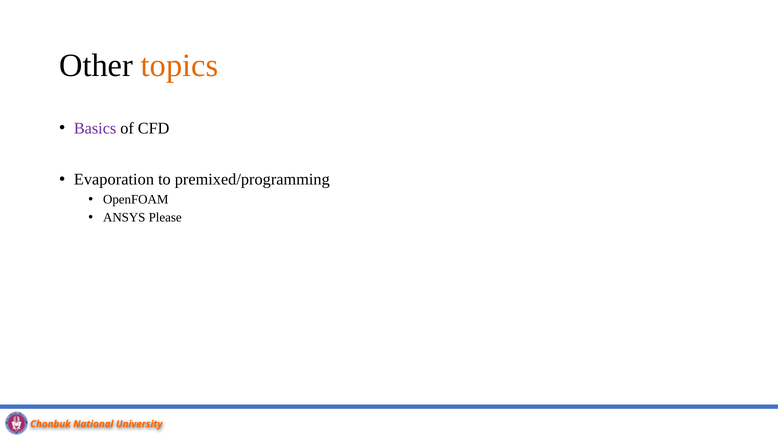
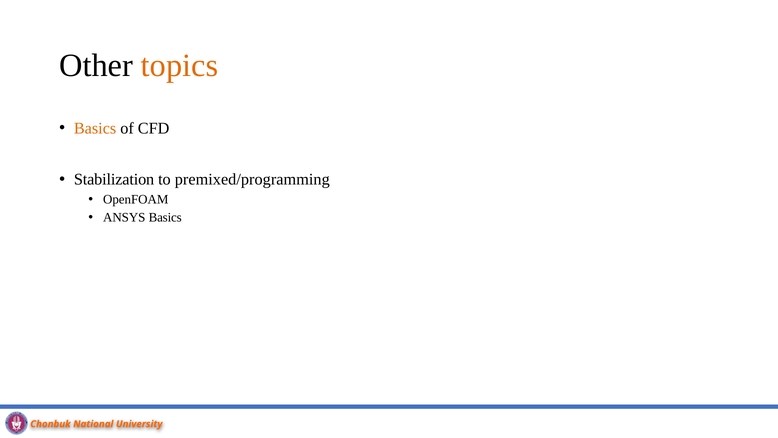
Basics colour: purple -> orange (95, 128)
Evaporation: Evaporation -> Stabilization (114, 179)
ANSYS Please: Please -> Basics (165, 217)
